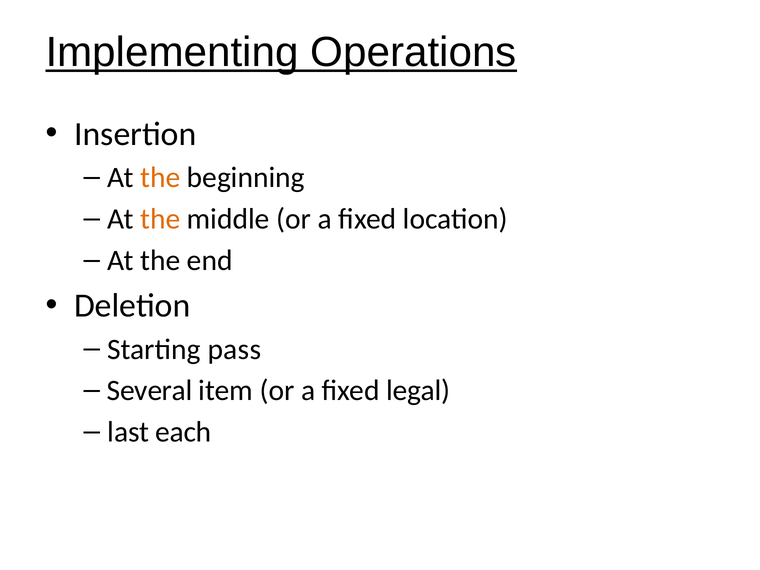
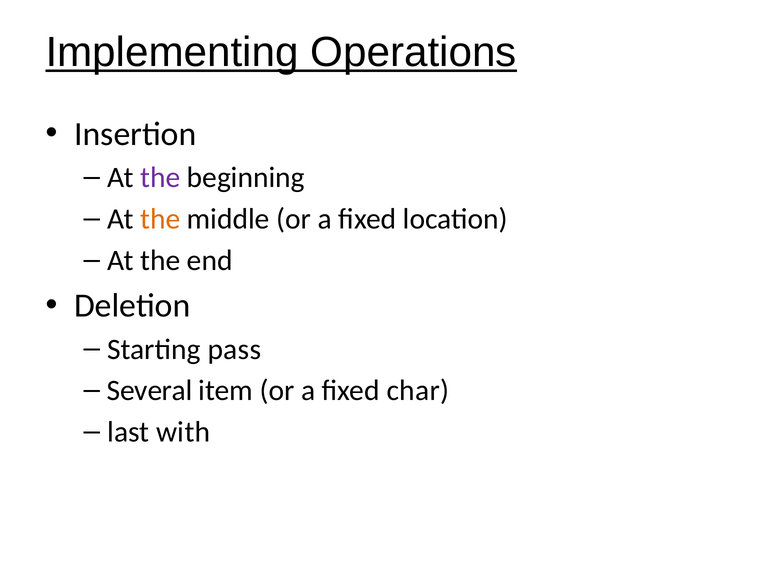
the colour: orange -> purple (160, 178)
legal: legal -> char (418, 391)
each: each -> with (183, 432)
